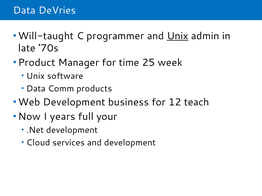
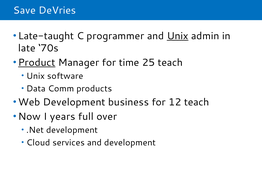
Data: Data -> Save (24, 10)
Will-taught: Will-taught -> Late-taught (46, 36)
Product underline: none -> present (37, 63)
25 week: week -> teach (170, 63)
your: your -> over (107, 117)
